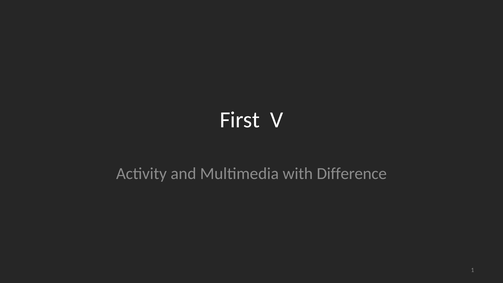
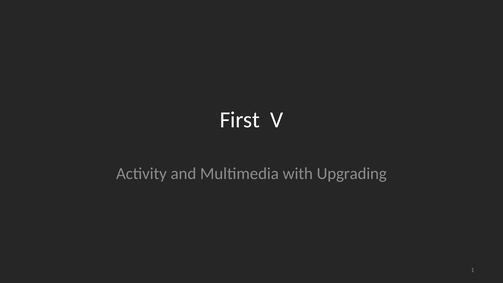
Difference: Difference -> Upgrading (352, 173)
